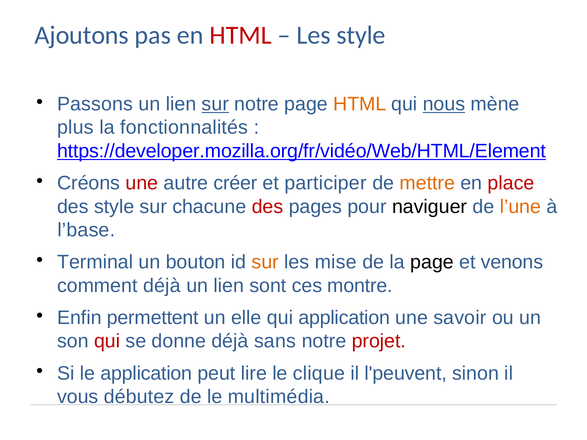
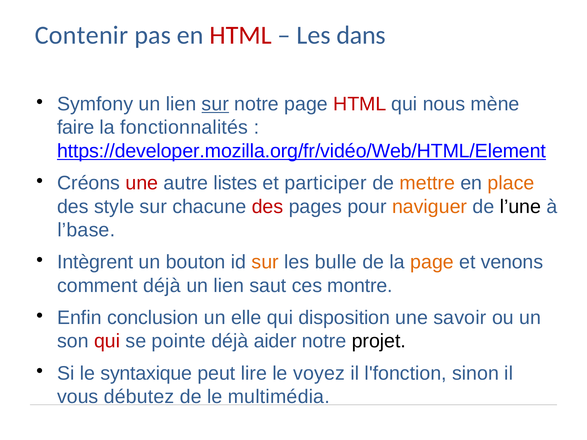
Ajoutons: Ajoutons -> Contenir (81, 35)
Les style: style -> dans (361, 35)
Passons: Passons -> Symfony (95, 104)
HTML colour: orange -> red (360, 104)
nous underline: present -> none (444, 104)
plus: plus -> faire (76, 128)
créer: créer -> listes (235, 183)
place colour: red -> orange (511, 183)
naviguer colour: black -> orange (430, 207)
l’une colour: orange -> black (520, 207)
Terminal: Terminal -> Intègrent (95, 262)
mise: mise -> bulle (336, 262)
page colour: black -> orange (432, 262)
sont: sont -> saut (268, 286)
permettent: permettent -> conclusion (153, 318)
qui application: application -> disposition (344, 318)
donne: donne -> pointe (179, 341)
sans: sans -> aider (275, 341)
projet colour: red -> black (379, 341)
le application: application -> syntaxique (146, 373)
clique: clique -> voyez (319, 373)
l'peuvent: l'peuvent -> l'fonction (406, 373)
